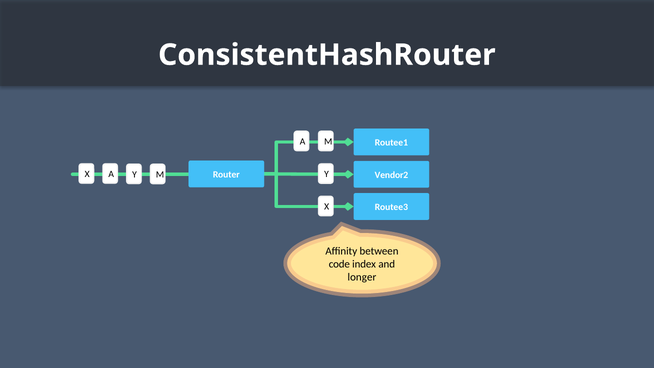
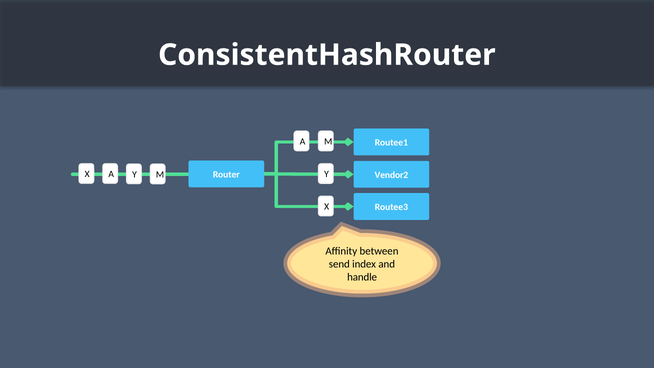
code: code -> send (339, 264)
longer: longer -> handle (362, 277)
